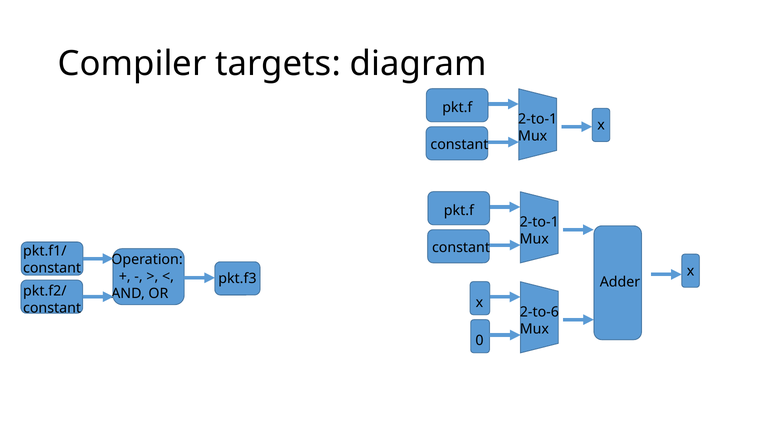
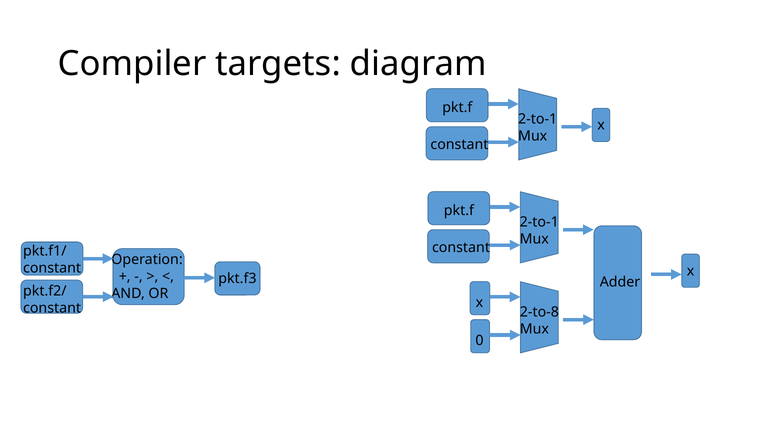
2-to-6: 2-to-6 -> 2-to-8 (539, 311)
